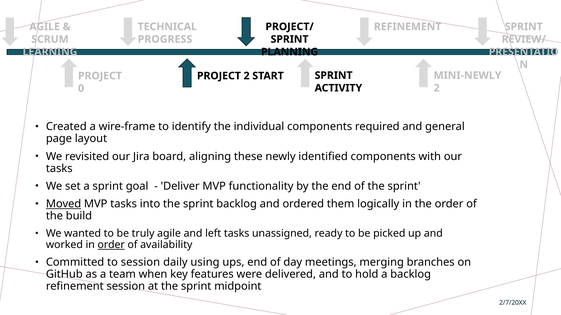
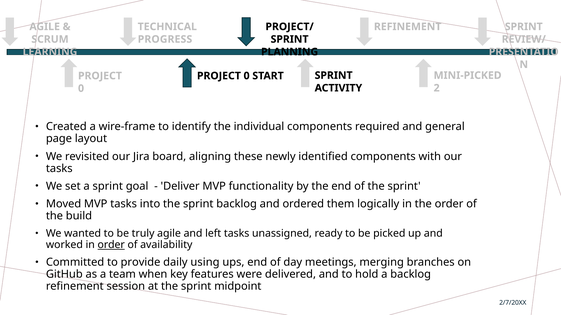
MINI-NEWLY: MINI-NEWLY -> MINI-PICKED (468, 76)
2: 2 -> 0 (247, 76)
Moved underline: present -> none (64, 204)
to session: session -> provide (140, 263)
